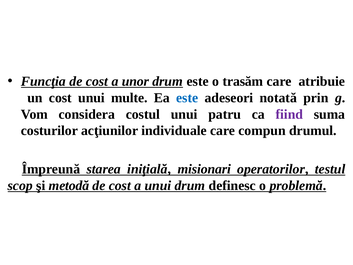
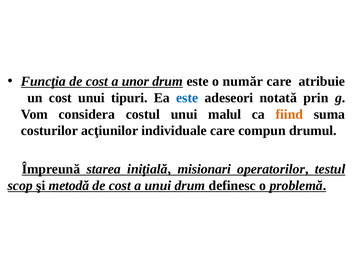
trasăm: trasăm -> număr (243, 81)
multe: multe -> tipuri (129, 98)
patru: patru -> malul (225, 114)
fiind colour: purple -> orange (289, 114)
